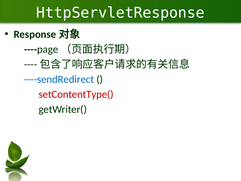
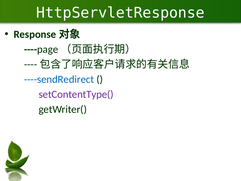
setContentType( colour: red -> purple (76, 94)
